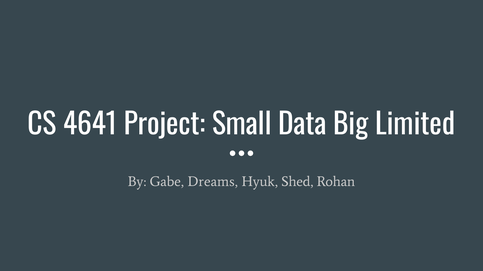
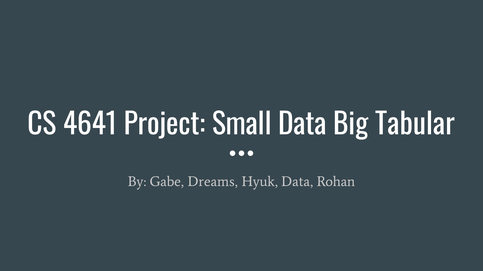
Limited: Limited -> Tabular (415, 125)
Hyuk Shed: Shed -> Data (297, 182)
